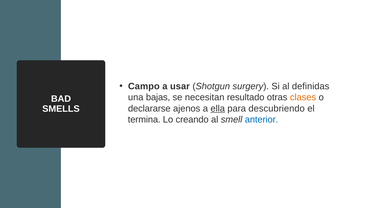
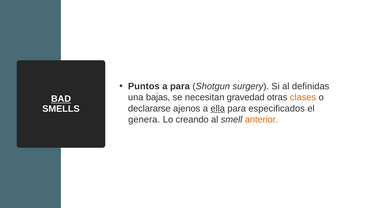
Campo: Campo -> Puntos (144, 86)
a usar: usar -> para (180, 86)
resultado: resultado -> gravedad (246, 97)
BAD underline: none -> present (61, 99)
descubriendo: descubriendo -> especificados (277, 108)
termina: termina -> genera (144, 119)
anterior colour: blue -> orange (262, 119)
